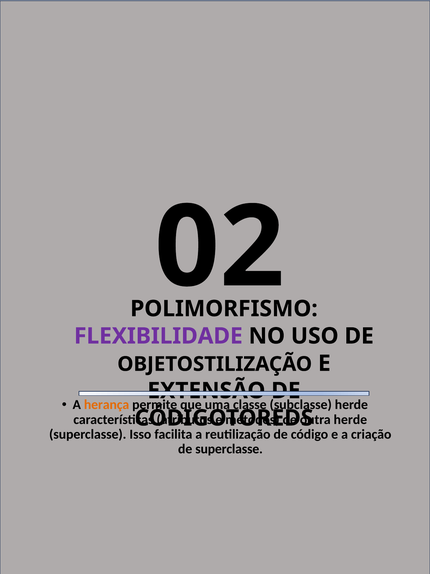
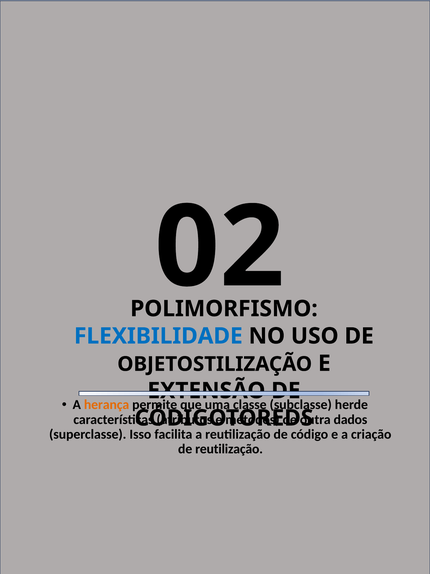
FLEXIBILIDADE colour: purple -> blue (158, 336)
herde: herde -> dados (350, 419)
de superclasse: superclasse -> reutilização (229, 449)
